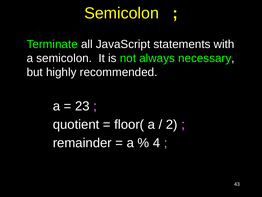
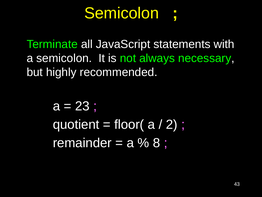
4: 4 -> 8 (156, 143)
